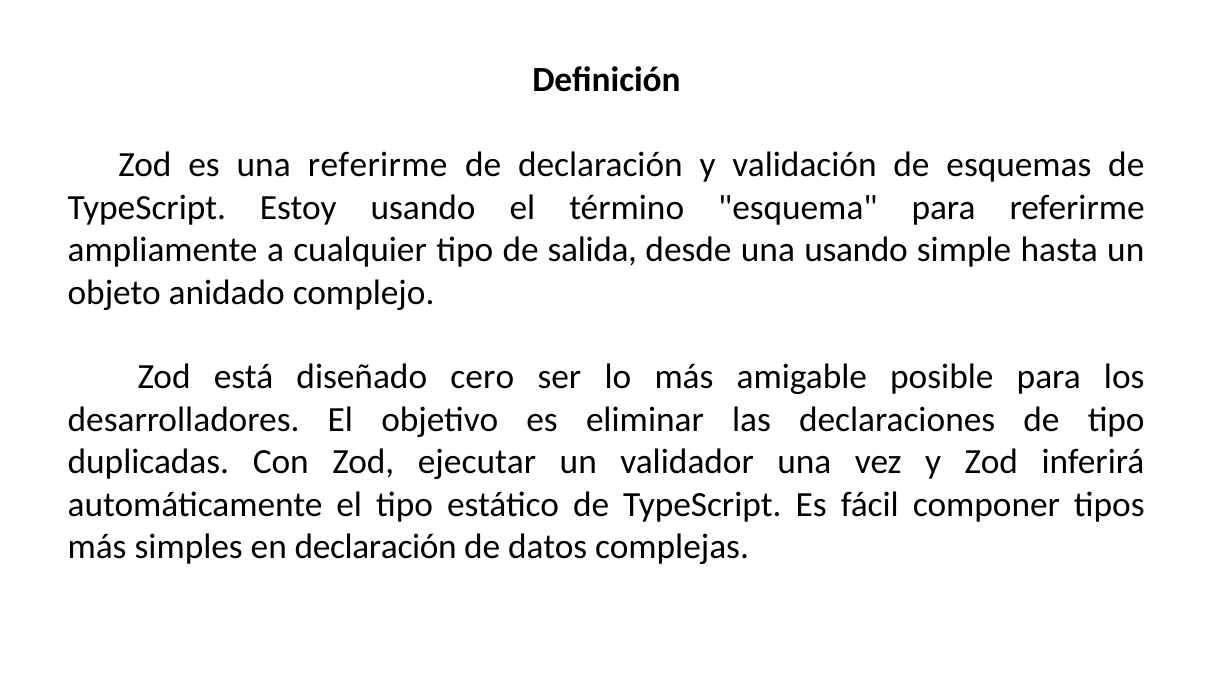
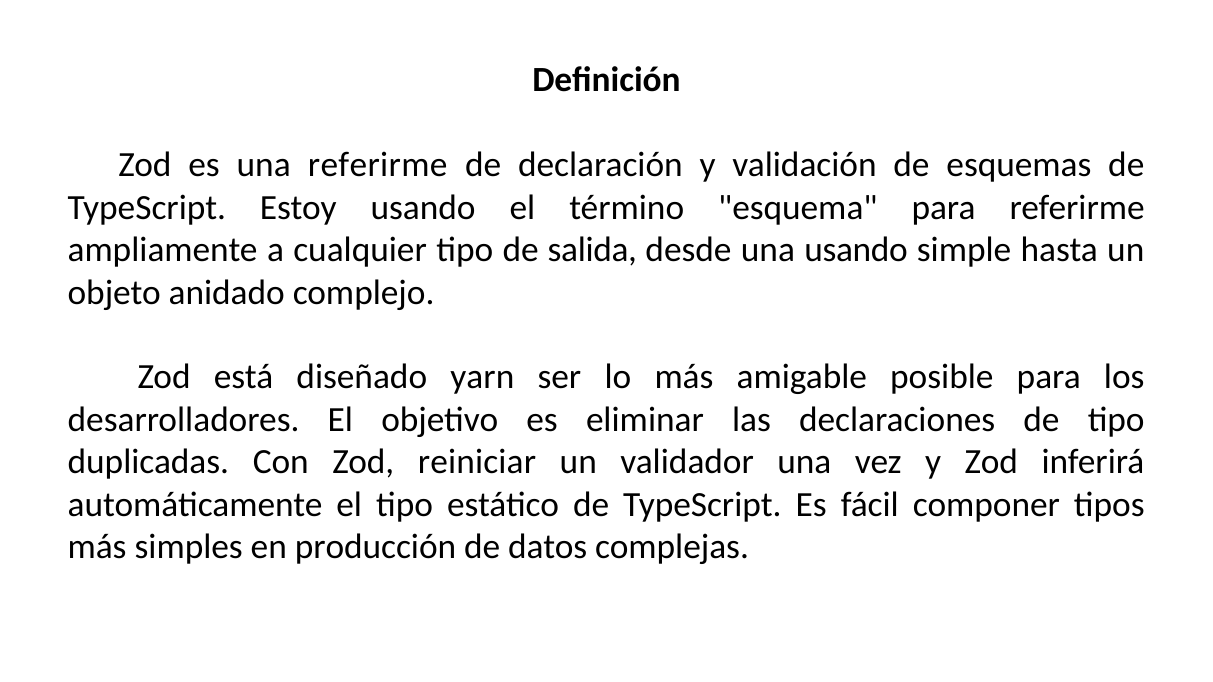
cero: cero -> yarn (482, 377)
ejecutar: ejecutar -> reiniciar (477, 462)
en declaración: declaración -> producción (376, 547)
